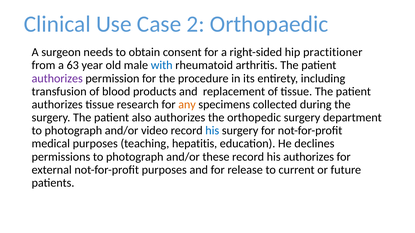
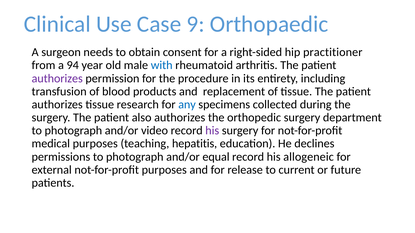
2: 2 -> 9 (196, 24)
63: 63 -> 94 (73, 65)
any colour: orange -> blue (187, 105)
his colour: blue -> purple (212, 131)
these: these -> equal (216, 157)
his authorizes: authorizes -> allogeneic (309, 157)
